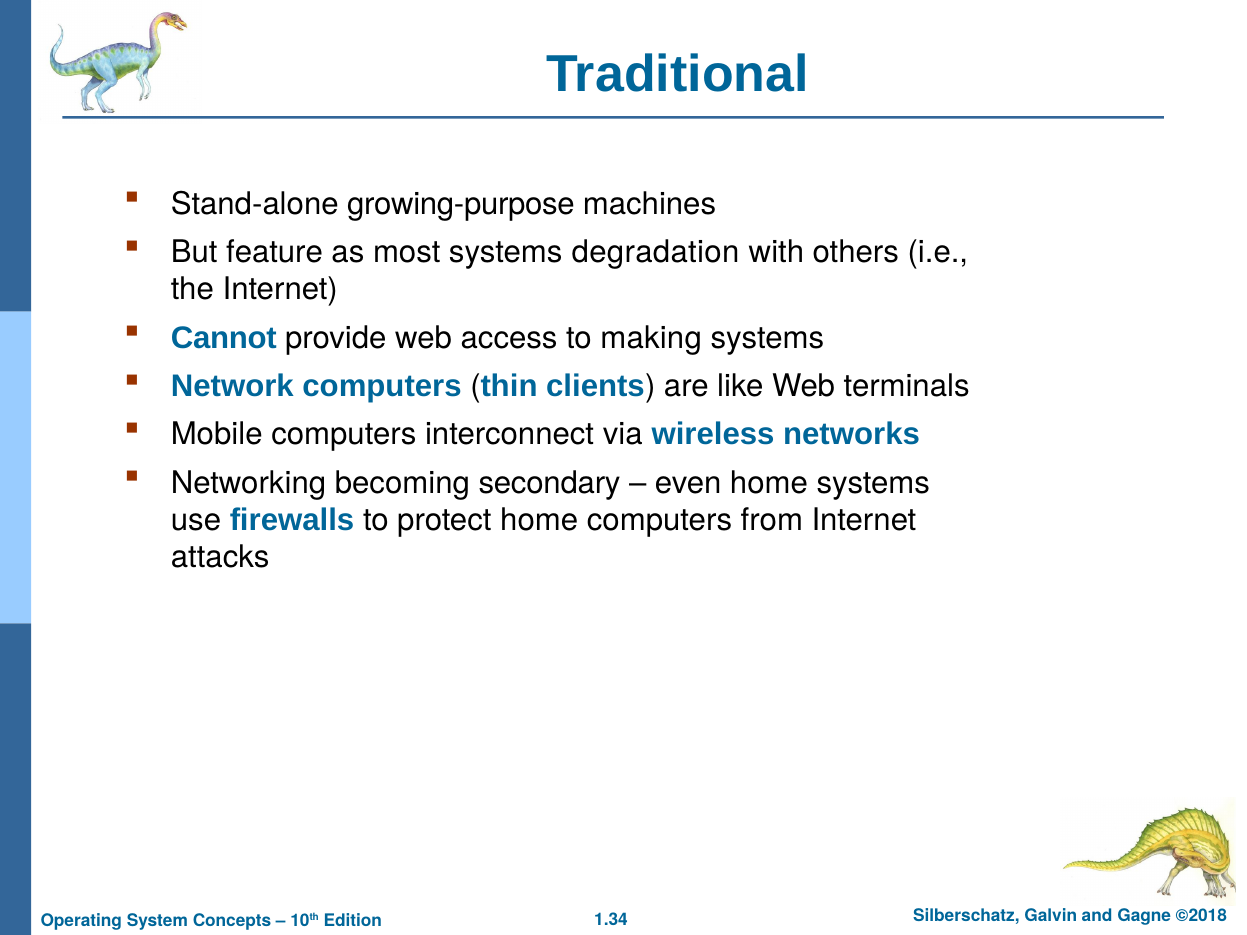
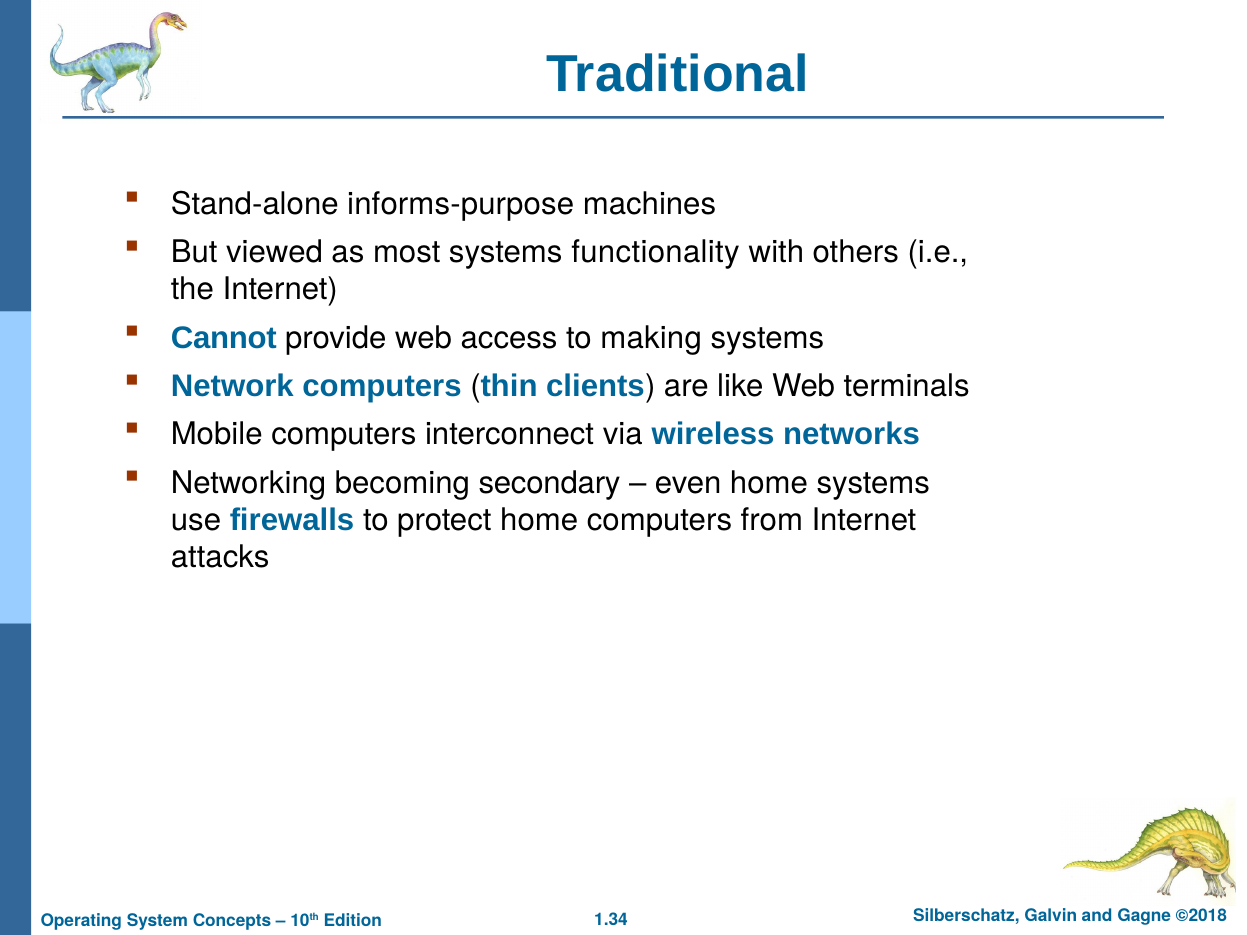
growing-purpose: growing-purpose -> informs-purpose (461, 204)
feature: feature -> viewed (275, 252)
degradation: degradation -> functionality (656, 252)
